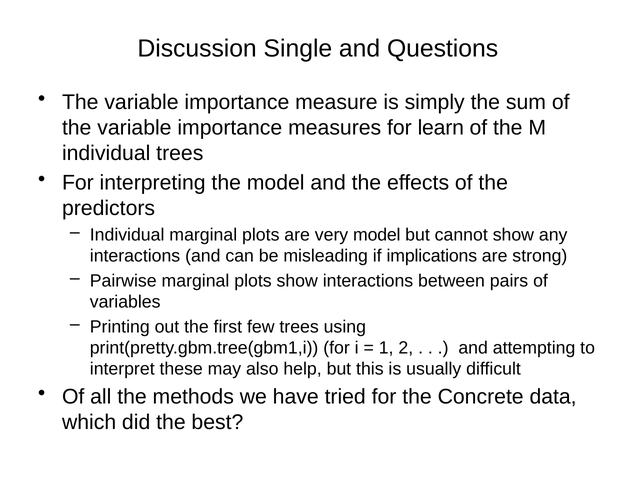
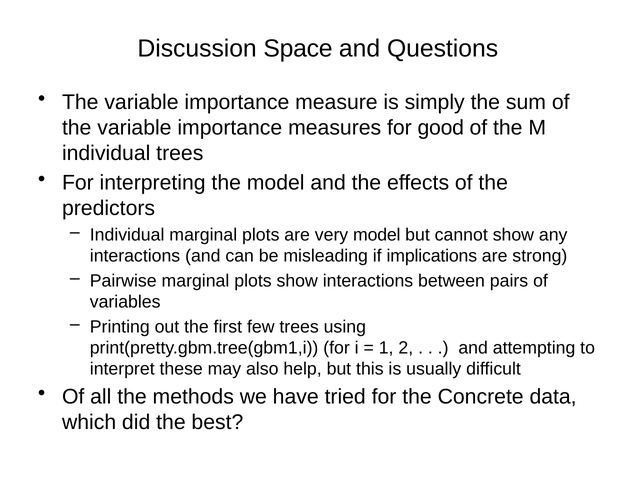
Single: Single -> Space (298, 48)
learn: learn -> good (441, 128)
